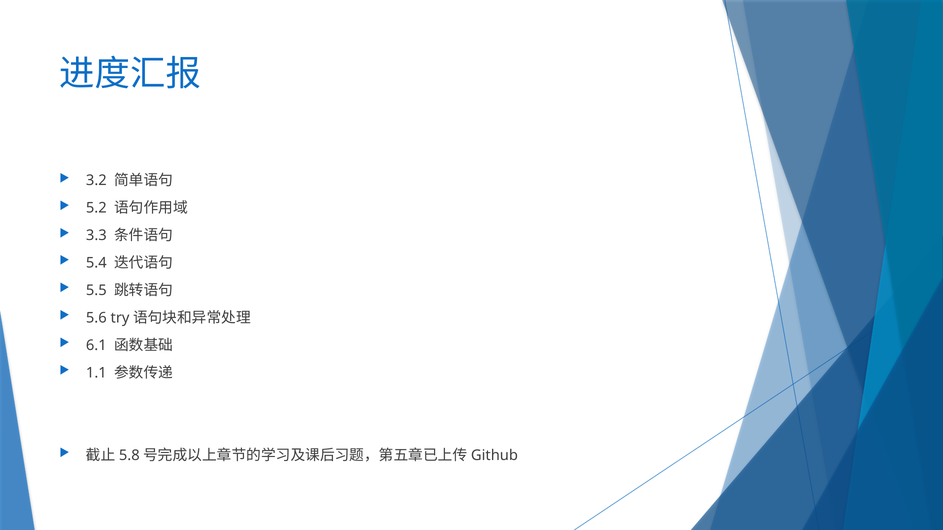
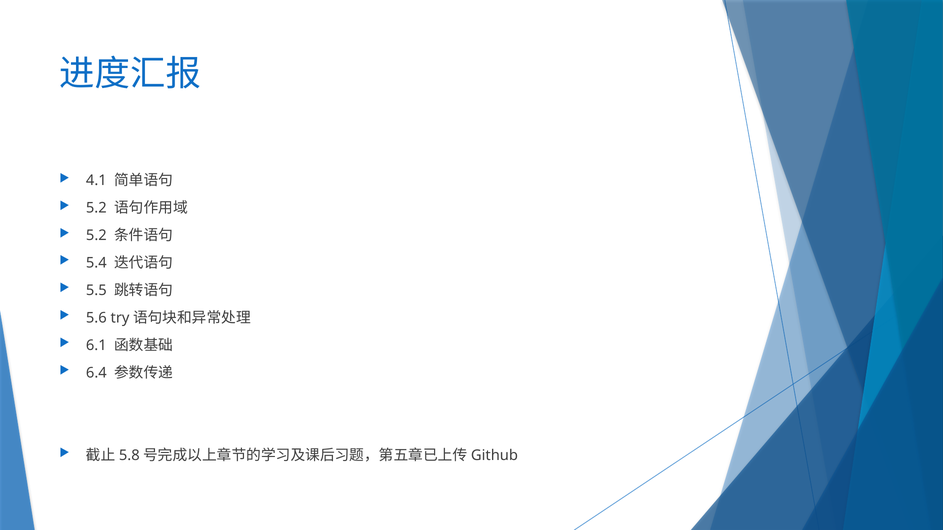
3.2: 3.2 -> 4.1 (96, 181)
3.3: 3.3 -> 5.2 (96, 236)
1.1: 1.1 -> 6.4 (96, 373)
